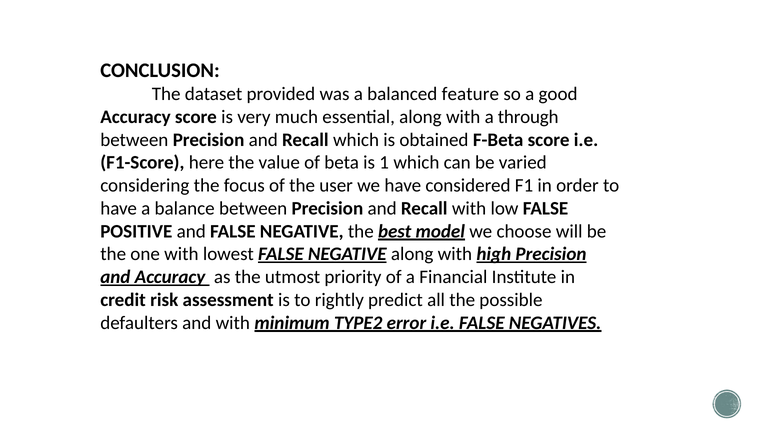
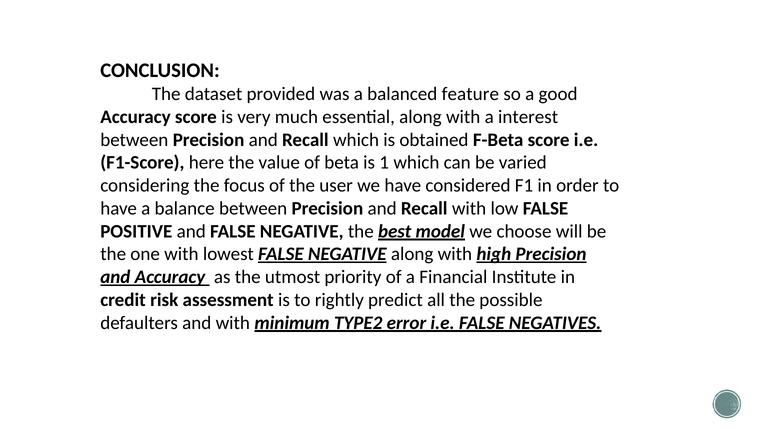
through: through -> interest (528, 117)
